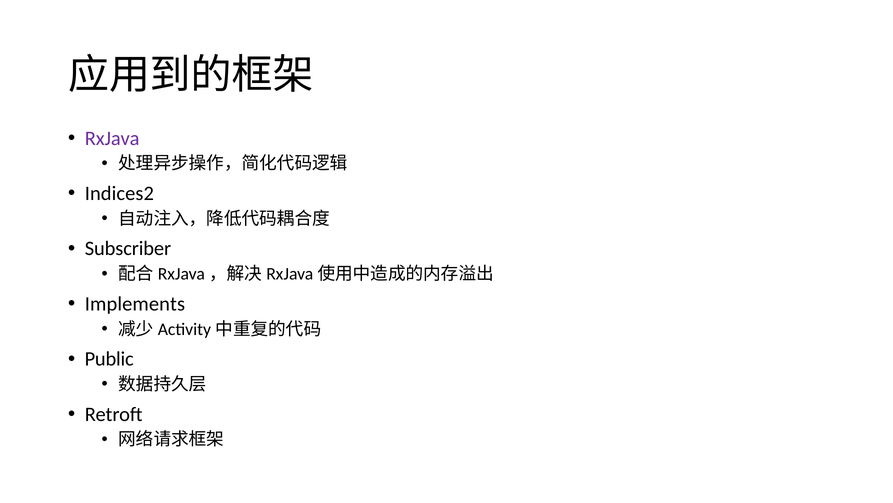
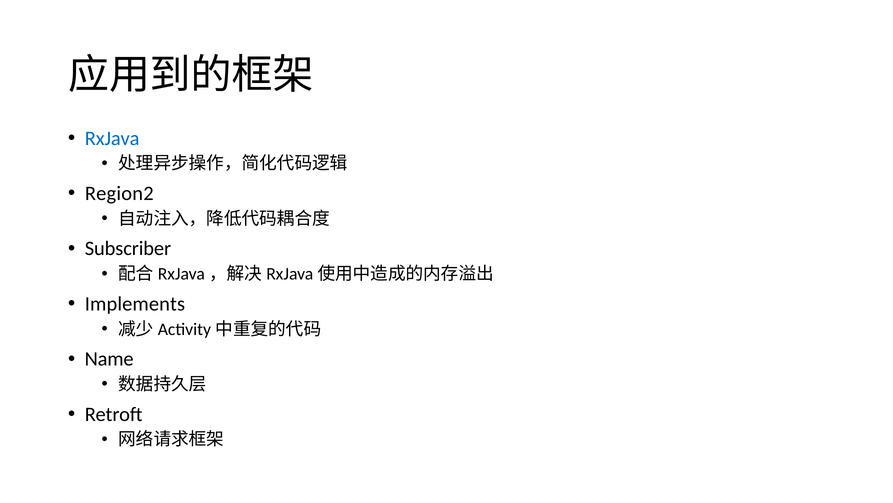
RxJava colour: purple -> blue (112, 138)
Indices2: Indices2 -> Region2 (119, 193)
Public: Public -> Name (109, 359)
